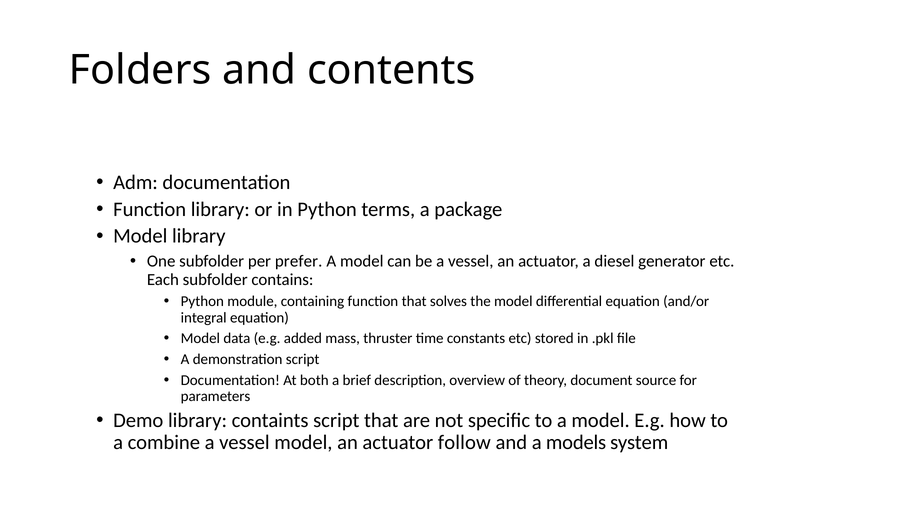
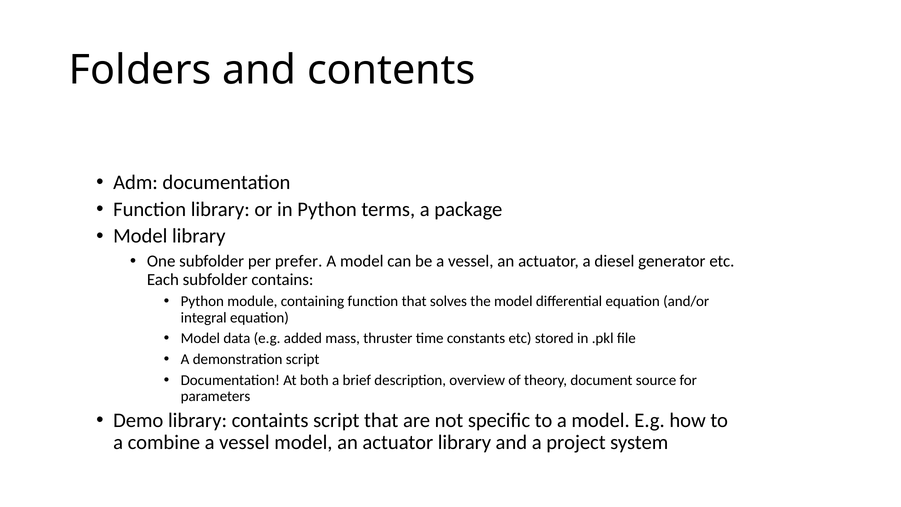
actuator follow: follow -> library (464, 442)
models: models -> project (576, 442)
